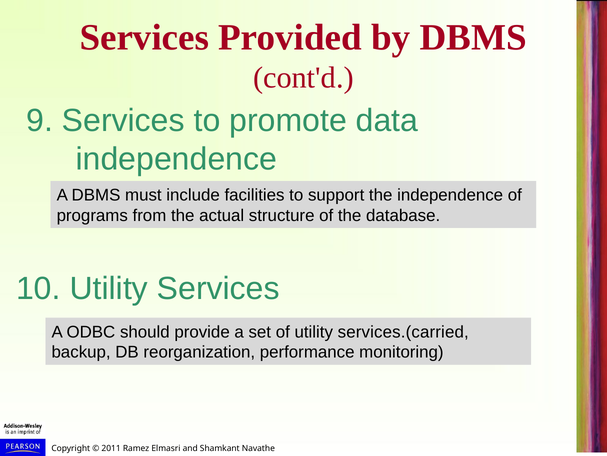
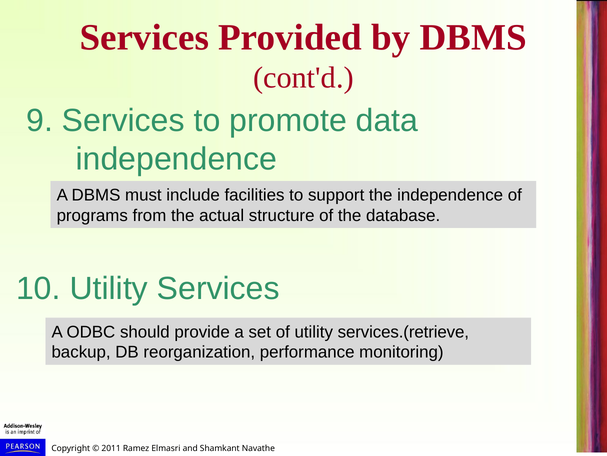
services.(carried: services.(carried -> services.(retrieve (403, 332)
